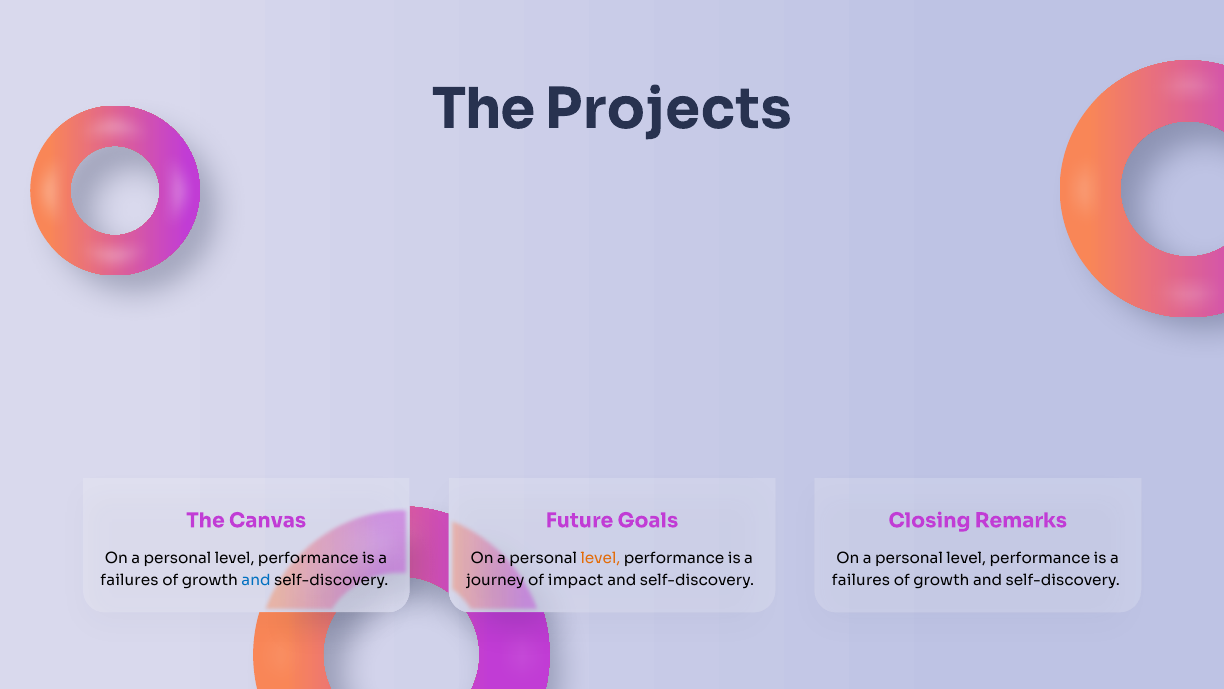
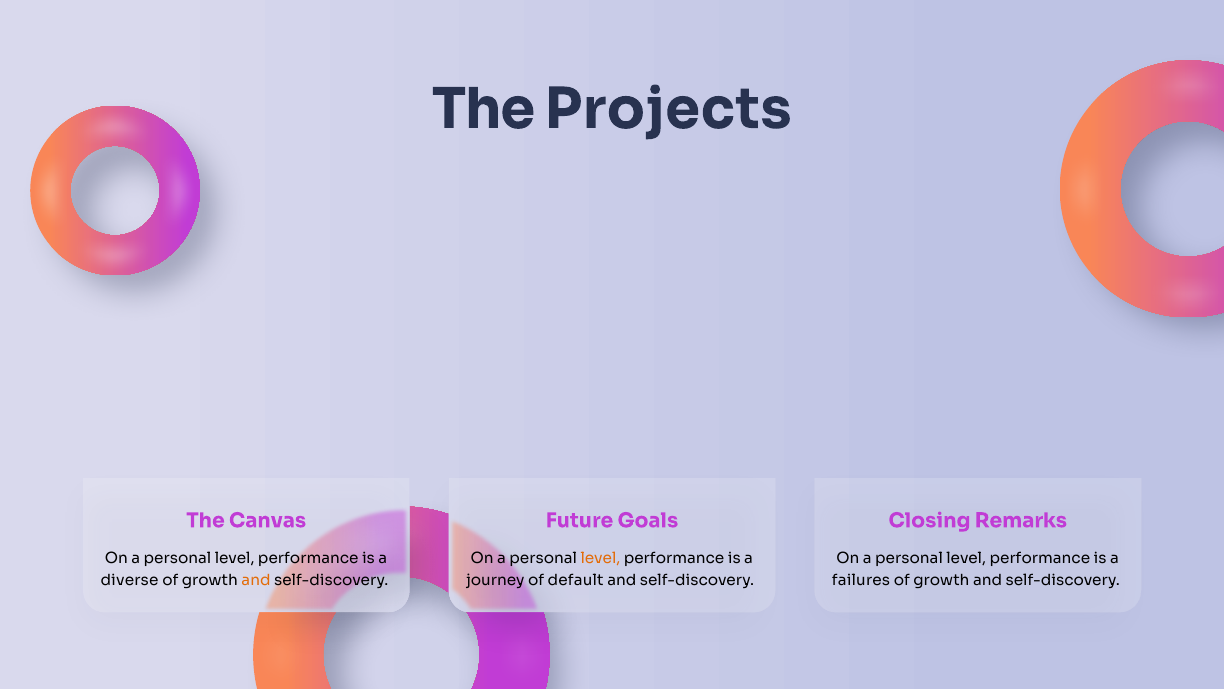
failures: failures -> diverse (129, 580)
and colour: blue -> orange (256, 580)
impact: impact -> default (576, 580)
